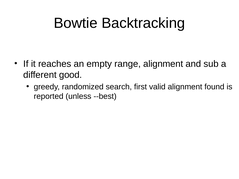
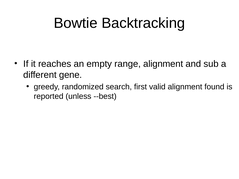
good: good -> gene (71, 75)
